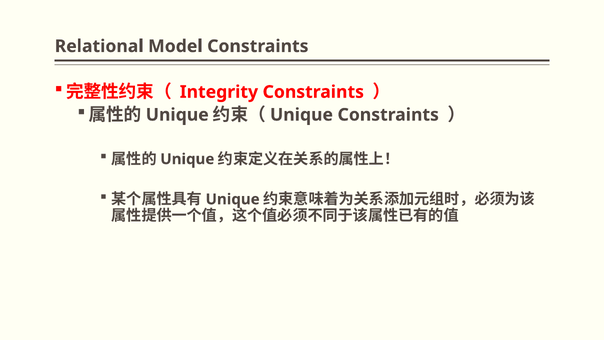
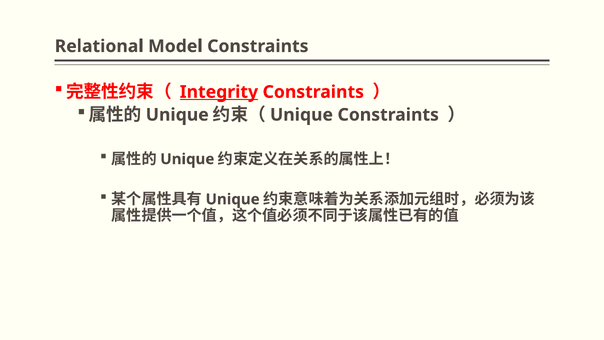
Integrity underline: none -> present (219, 92)
